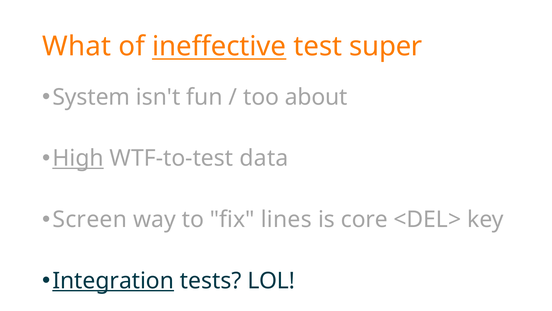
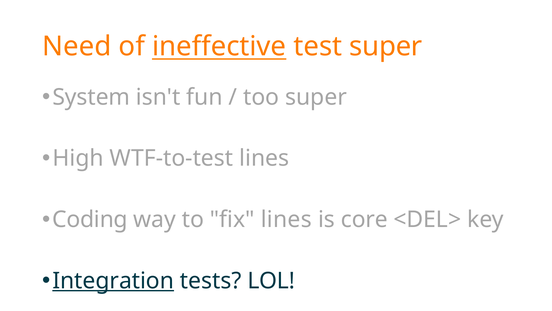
What: What -> Need (77, 46)
too about: about -> super (316, 97)
High underline: present -> none (78, 158)
WTF-to-test data: data -> lines (264, 158)
Screen: Screen -> Coding (90, 219)
